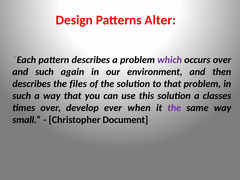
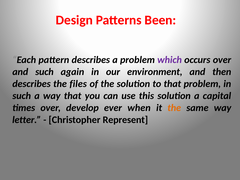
Alter: Alter -> Been (160, 20)
classes: classes -> capital (217, 96)
the colour: purple -> orange (174, 108)
small: small -> letter (27, 120)
Document: Document -> Represent (125, 120)
